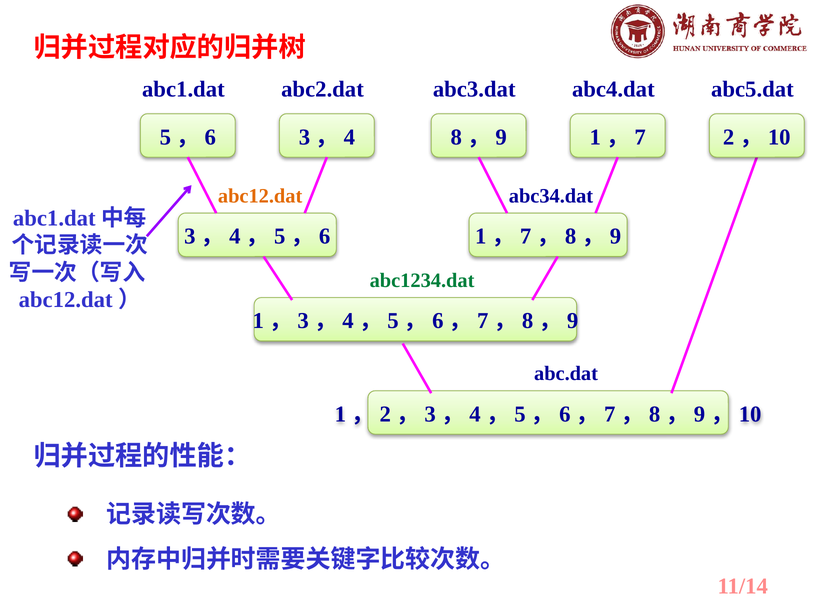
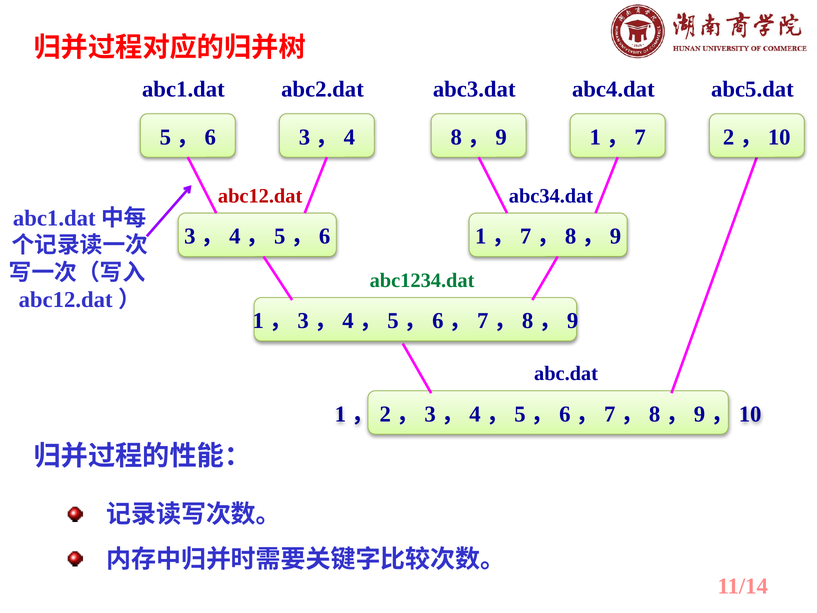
abc12.dat colour: orange -> red (260, 196)
